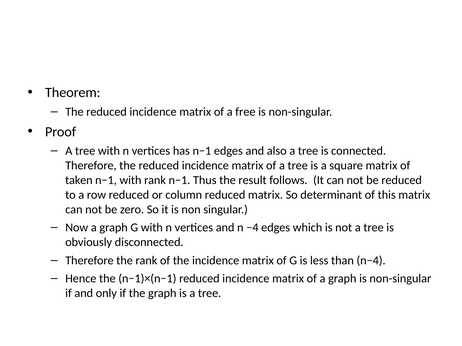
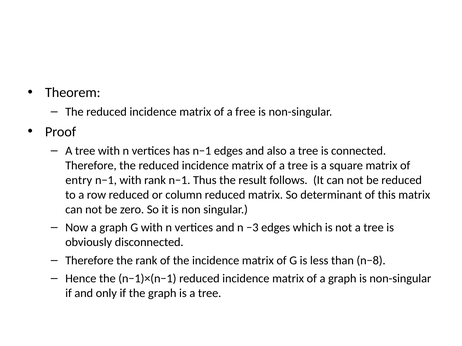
taken: taken -> entry (79, 180)
−4: −4 -> −3 (252, 228)
n−4: n−4 -> n−8 (371, 261)
